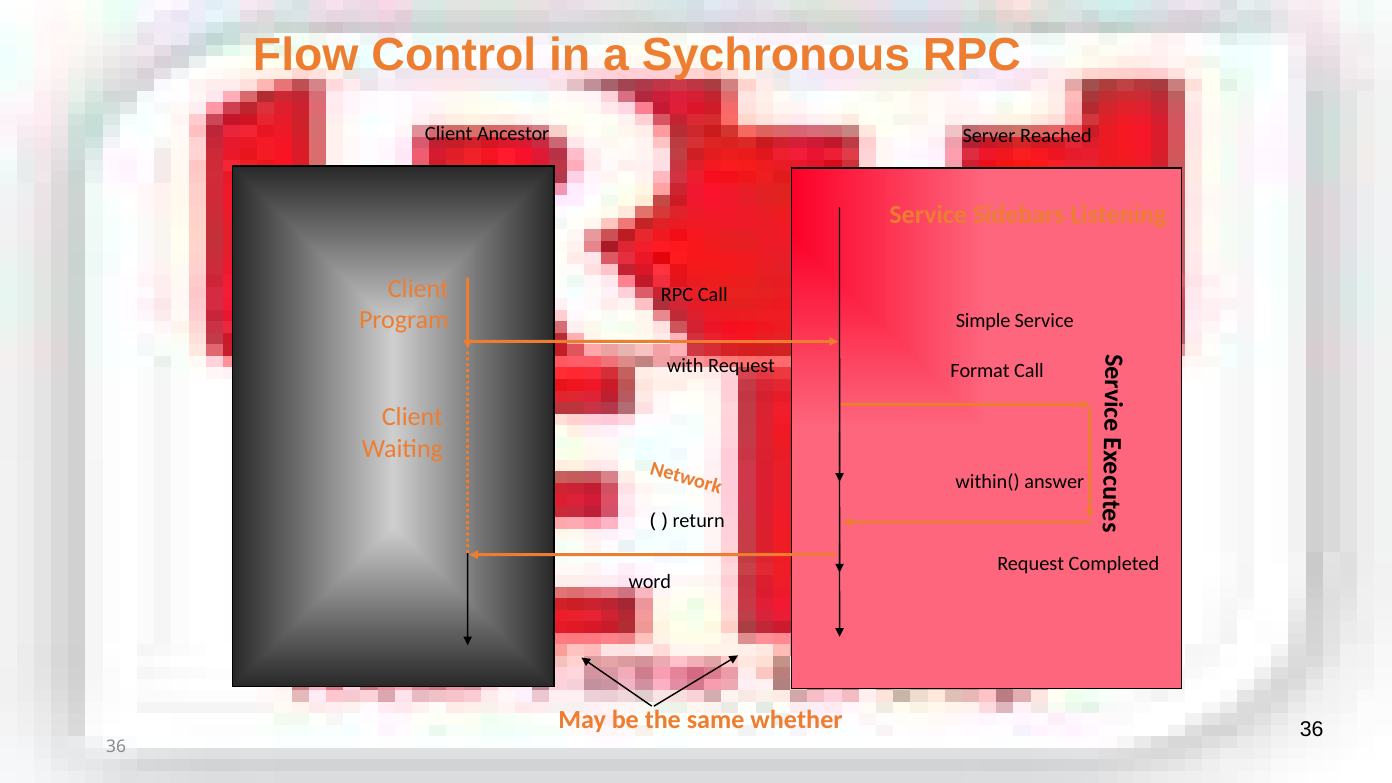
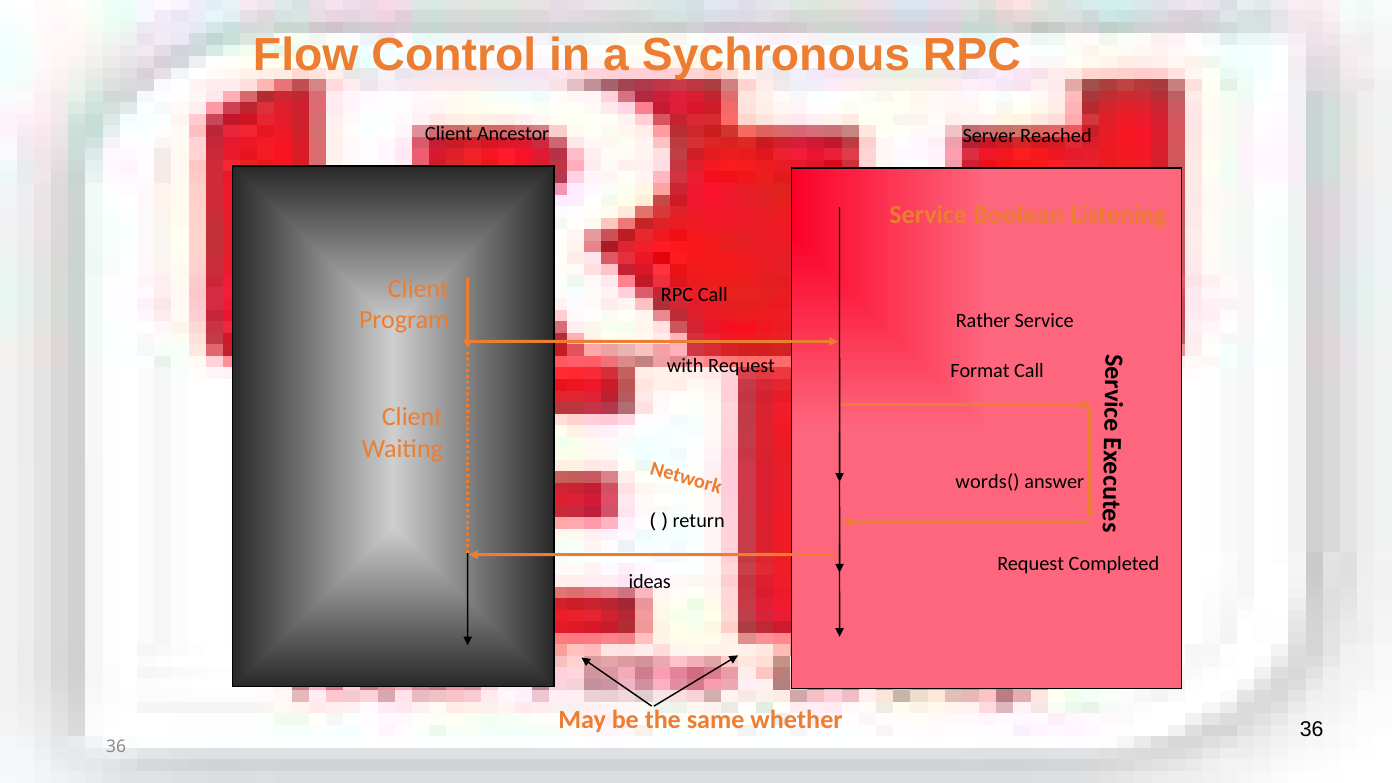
Sidebars: Sidebars -> Boolean (1019, 215)
Simple: Simple -> Rather (983, 321)
within(: within( -> words( (987, 482)
word: word -> ideas (650, 581)
